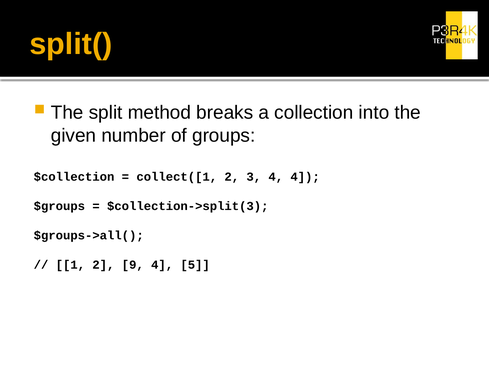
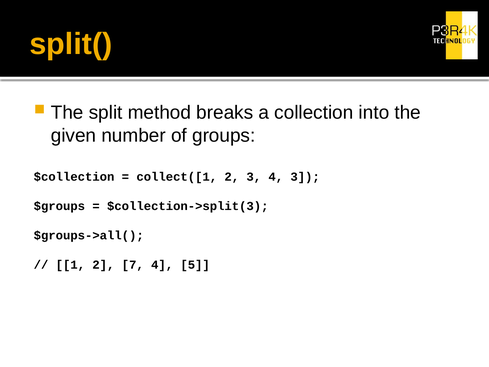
4 4: 4 -> 3 (305, 177)
9: 9 -> 7 (133, 265)
